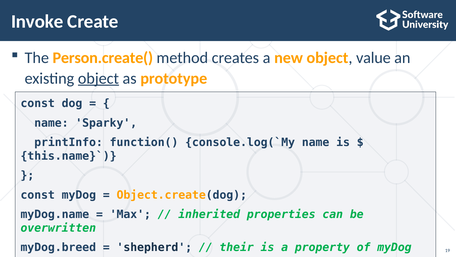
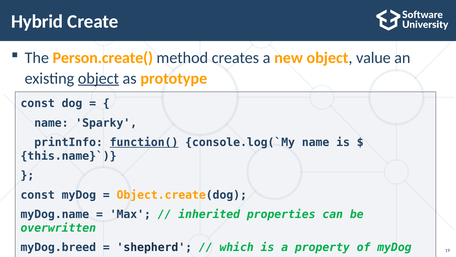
Invoke: Invoke -> Hybrid (37, 22)
function( underline: none -> present (144, 142)
their: their -> which (237, 247)
